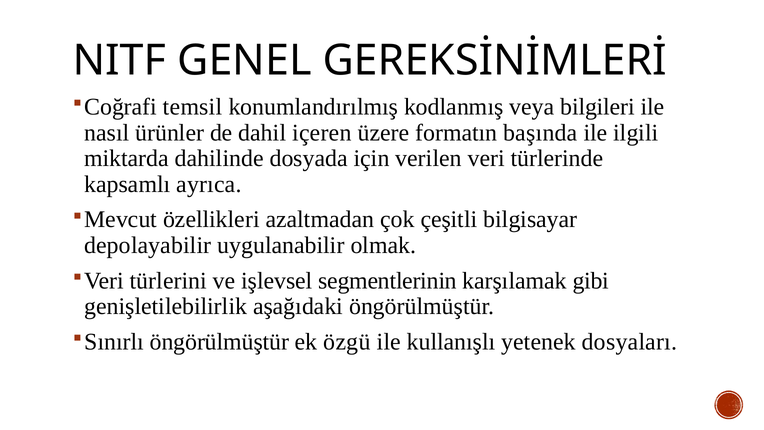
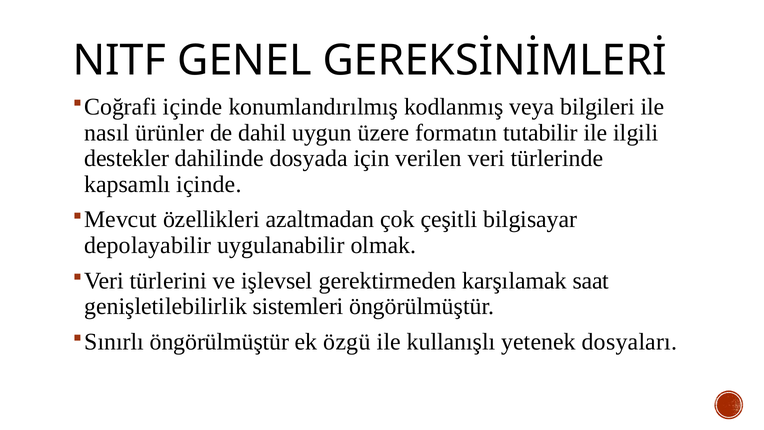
temsil: temsil -> içinde (193, 107)
içeren: içeren -> uygun (322, 133)
başında: başında -> tutabilir (541, 133)
miktarda: miktarda -> destekler (127, 158)
kapsamlı ayrıca: ayrıca -> içinde (209, 184)
segmentlerinin: segmentlerinin -> gerektirmeden (387, 281)
gibi: gibi -> saat (591, 281)
aşağıdaki: aşağıdaki -> sistemleri (298, 306)
